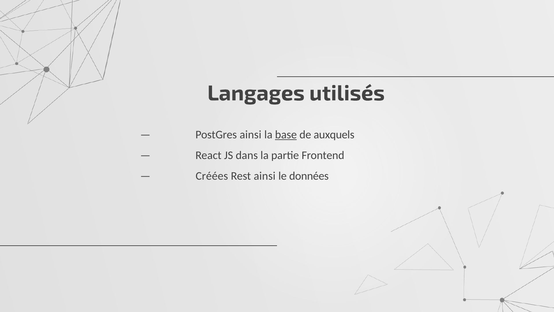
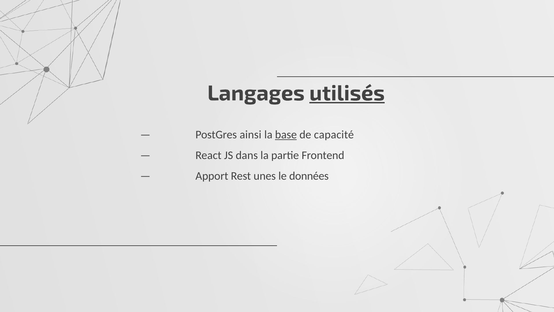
utilisés underline: none -> present (347, 93)
auxquels: auxquels -> capacité (334, 134)
Créées: Créées -> Apport (212, 176)
Rest ainsi: ainsi -> unes (265, 176)
